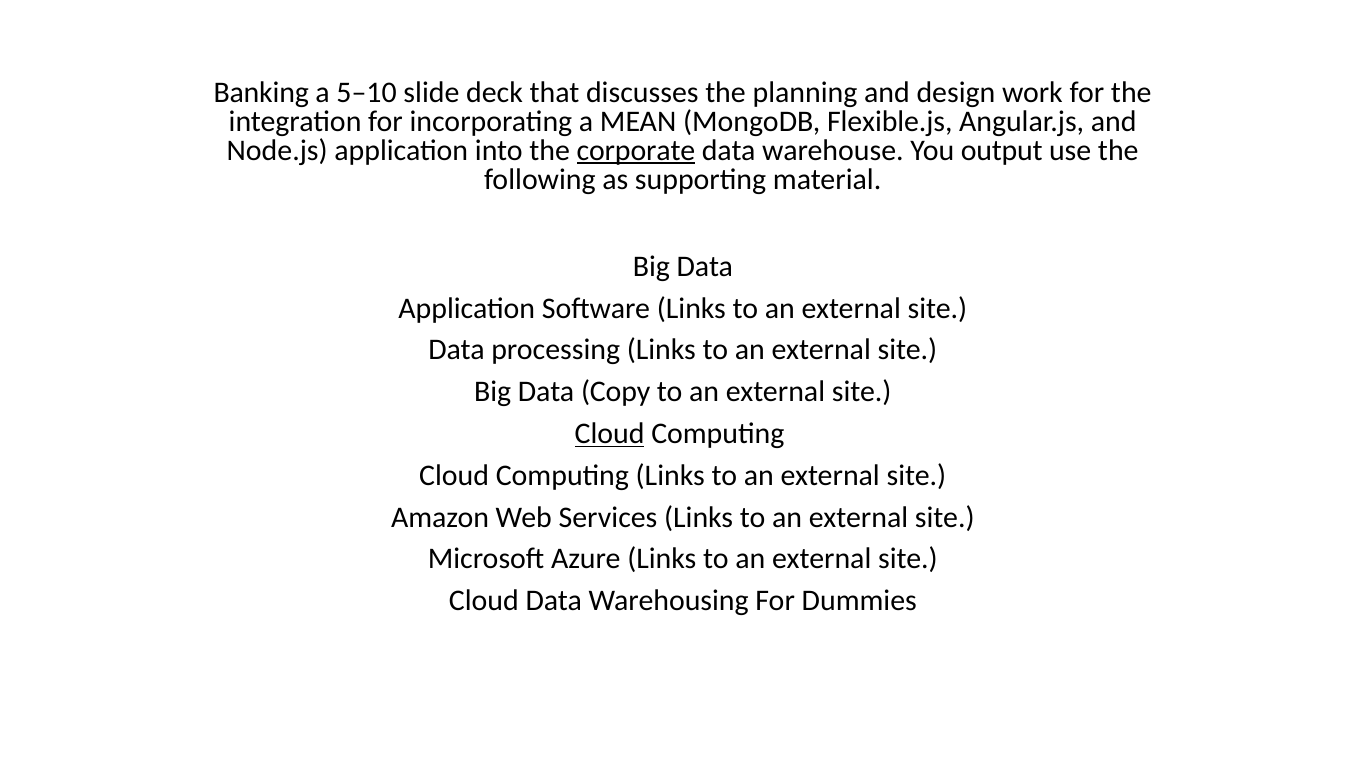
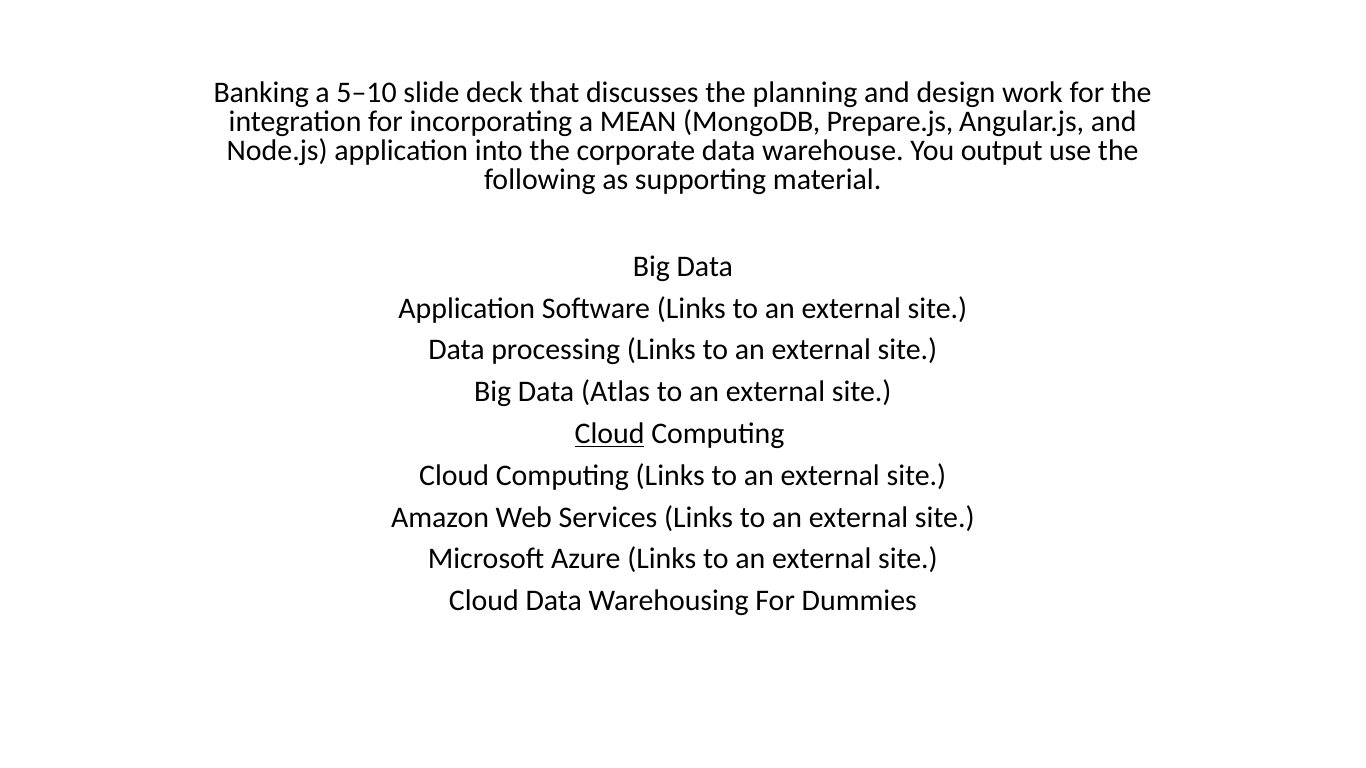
Flexible.js: Flexible.js -> Prepare.js (890, 122)
corporate underline: present -> none (636, 151)
Copy: Copy -> Atlas (616, 392)
